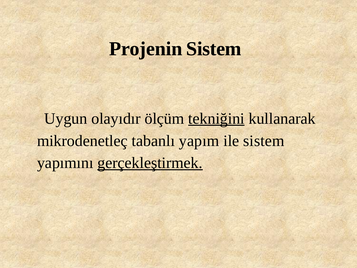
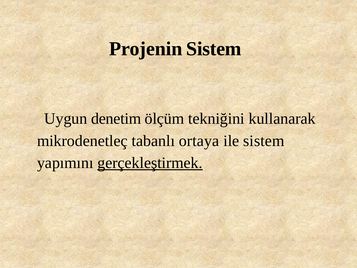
olayıdır: olayıdır -> denetim (116, 118)
tekniğini underline: present -> none (216, 118)
yapım: yapım -> ortaya (199, 141)
